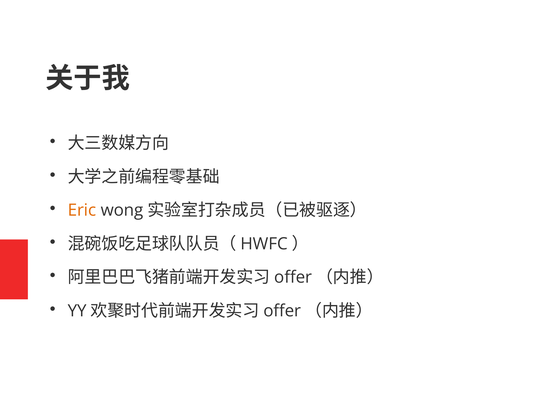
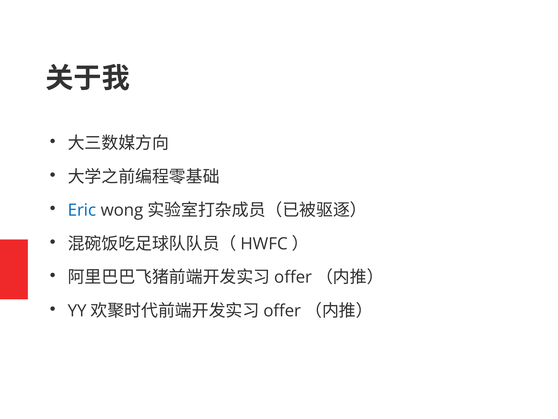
Eric colour: orange -> blue (82, 210)
